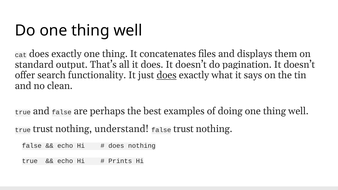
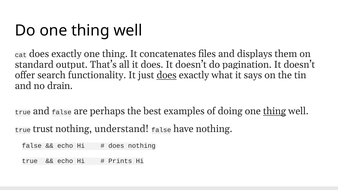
clean: clean -> drain (60, 86)
thing underline: none -> present (274, 111)
false trust: trust -> have (183, 129)
